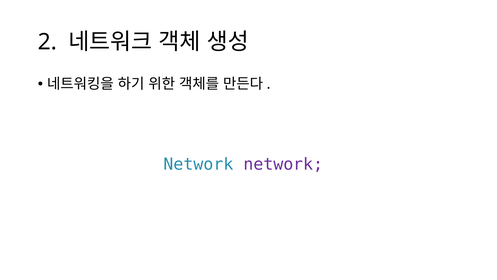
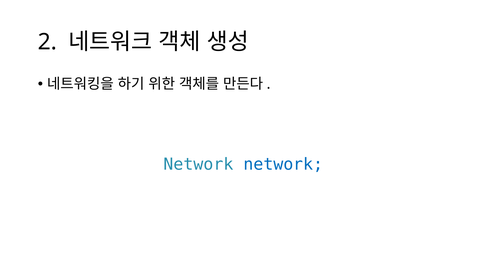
network colour: purple -> blue (283, 164)
